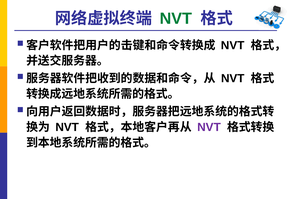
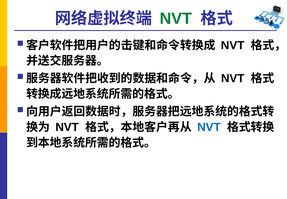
NVT colour: purple -> blue (209, 127)
